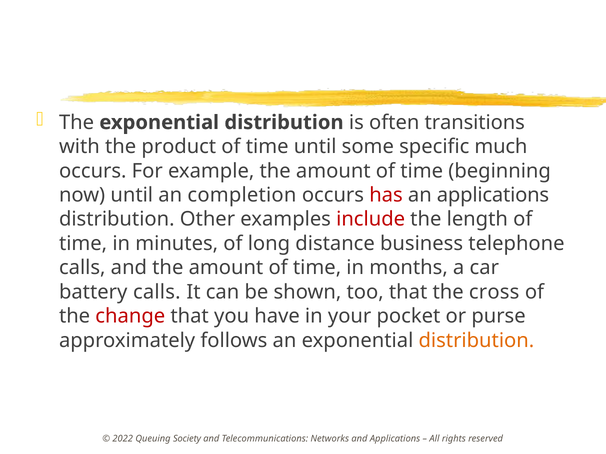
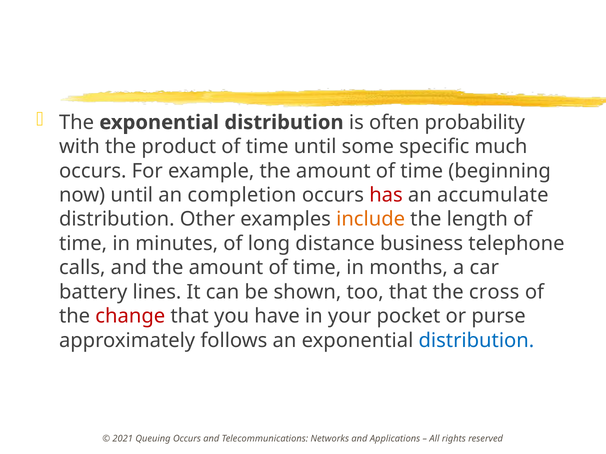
transitions: transitions -> probability (475, 123)
an applications: applications -> accumulate (493, 195)
include colour: red -> orange (371, 220)
battery calls: calls -> lines (157, 292)
distribution colour: orange -> blue (476, 341)
2022: 2022 -> 2021 (123, 439)
Queuing Society: Society -> Occurs (187, 439)
